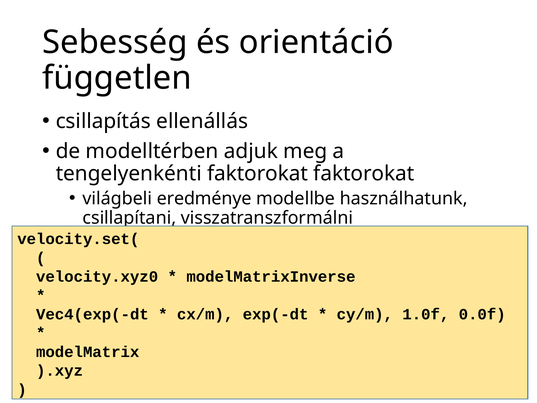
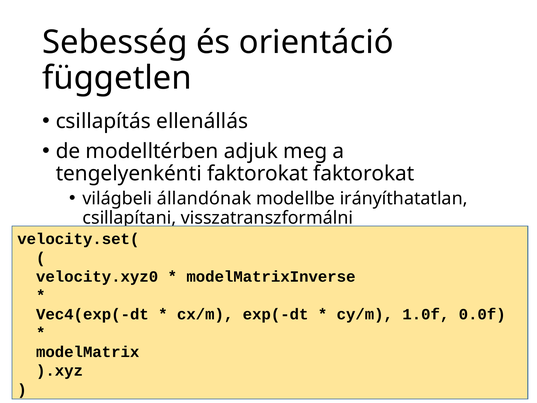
eredménye: eredménye -> állandónak (204, 198)
használhatunk: használhatunk -> irányíthatatlan (404, 198)
